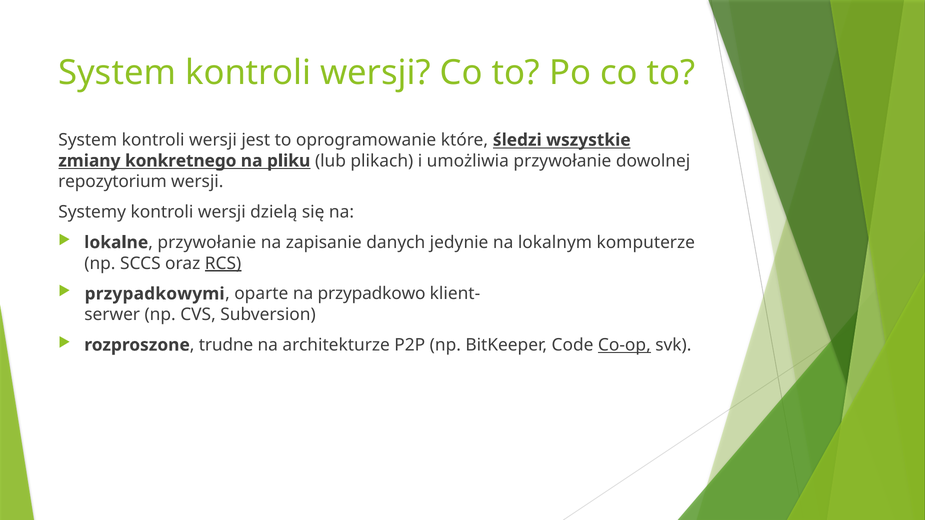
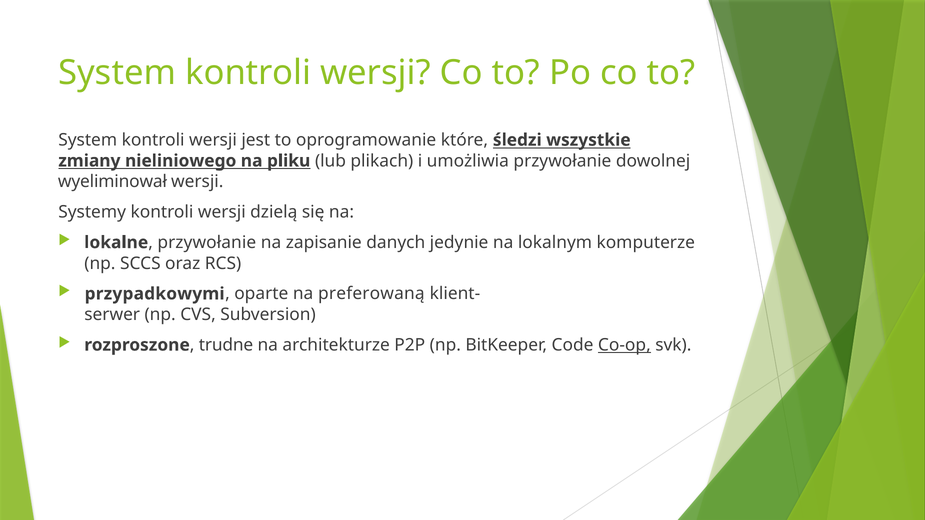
konkretnego: konkretnego -> nieliniowego (181, 161)
repozytorium: repozytorium -> wyeliminował (113, 182)
RCS underline: present -> none (223, 263)
przypadkowo: przypadkowo -> preferowaną (371, 294)
